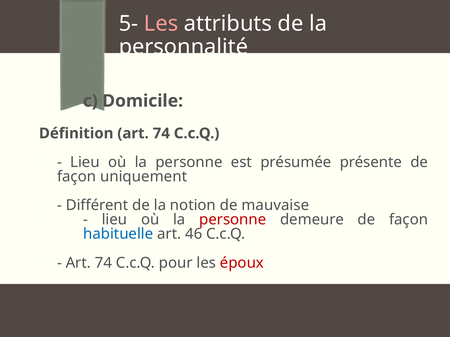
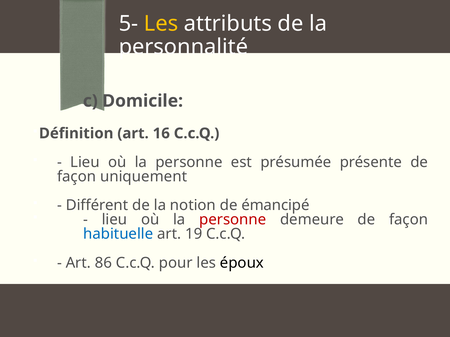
Les colour: pink -> yellow (161, 24)
Définition art 74: 74 -> 16 (161, 134)
mauvaise: mauvaise -> émancipé (275, 206)
46: 46 -> 19 (194, 234)
74: 74 -> 86 (103, 263)
époux colour: red -> black (242, 263)
